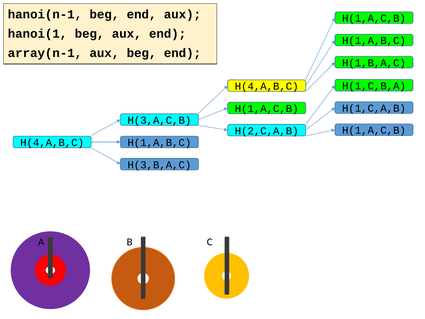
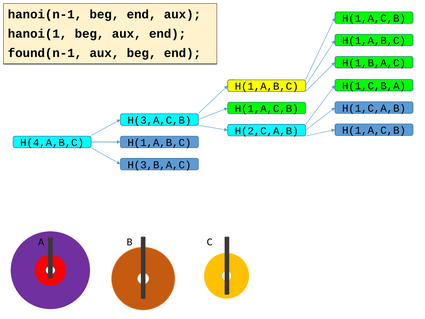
array(n-1: array(n-1 -> found(n-1 (45, 53)
H(4,A,B,C: H(4,A,B,C -> H(1,A,B,C (267, 86)
